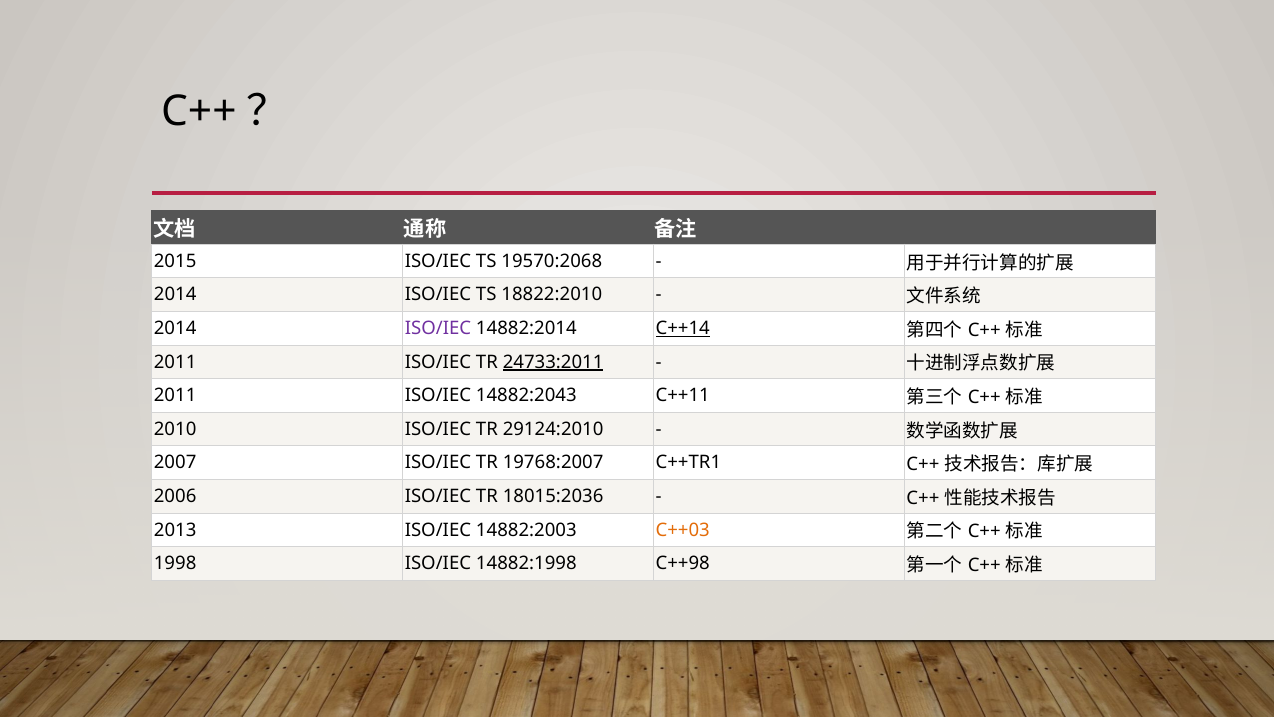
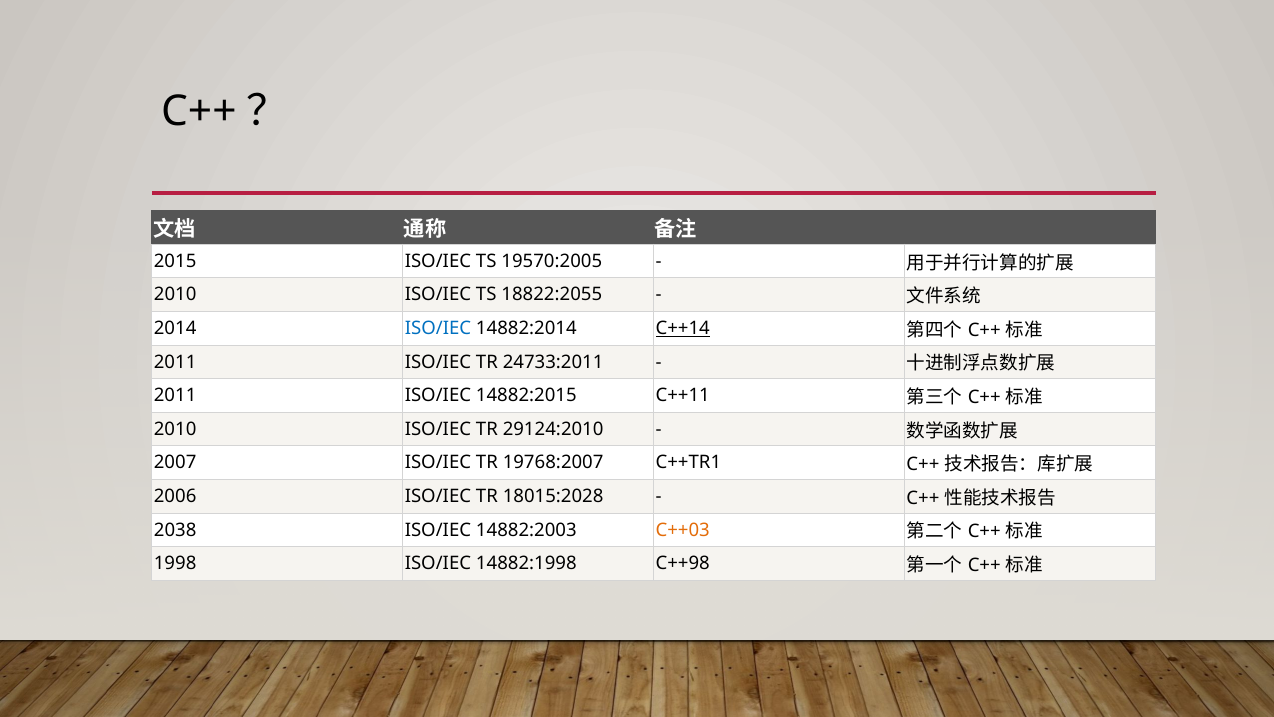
19570:2068: 19570:2068 -> 19570:2005 (552, 261)
2014: 2014 -> 2010 (175, 295)
18822:2010: 18822:2010 -> 18822:2055 (552, 295)
ISO/IEC colour: purple -> blue (438, 328)
24733:2011 underline: present -> none (553, 362)
14882:2043: 14882:2043 -> 14882:2015 (526, 395)
18015:2036: 18015:2036 -> 18015:2028 (553, 496)
2013: 2013 -> 2038 (175, 530)
